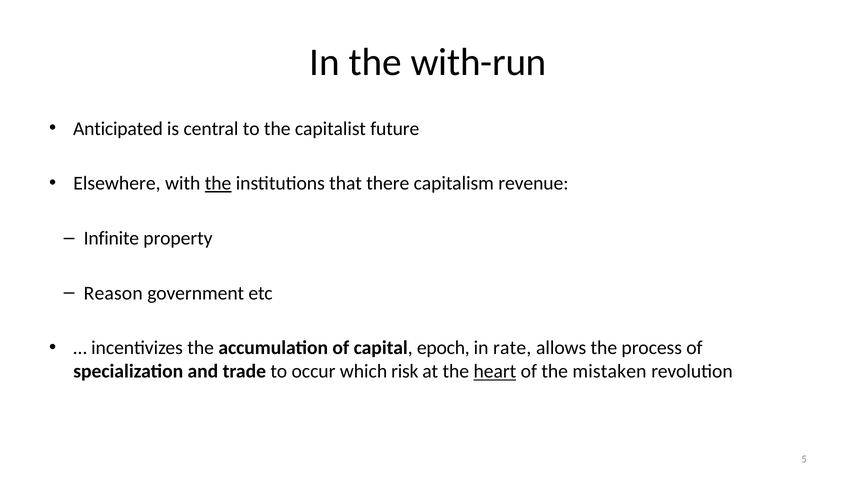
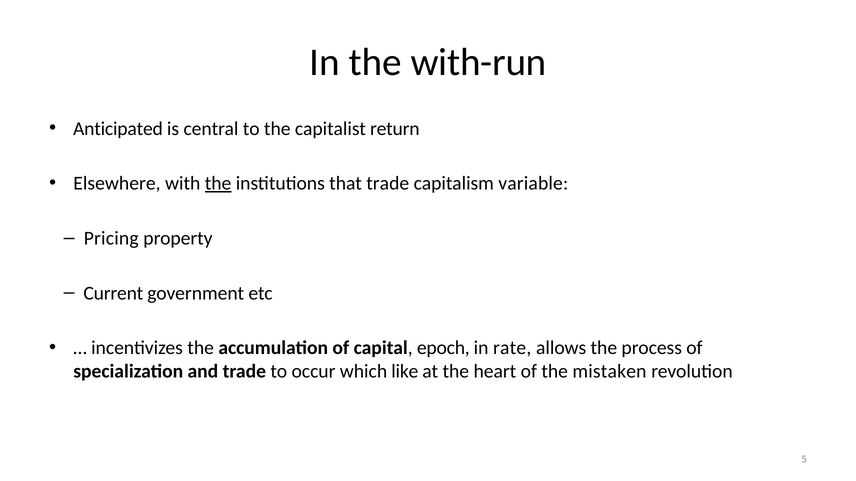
future: future -> return (395, 129)
that there: there -> trade (388, 184)
revenue: revenue -> variable (533, 184)
Infinite: Infinite -> Pricing (111, 238)
Reason: Reason -> Current (113, 293)
risk: risk -> like (405, 372)
heart underline: present -> none (495, 372)
